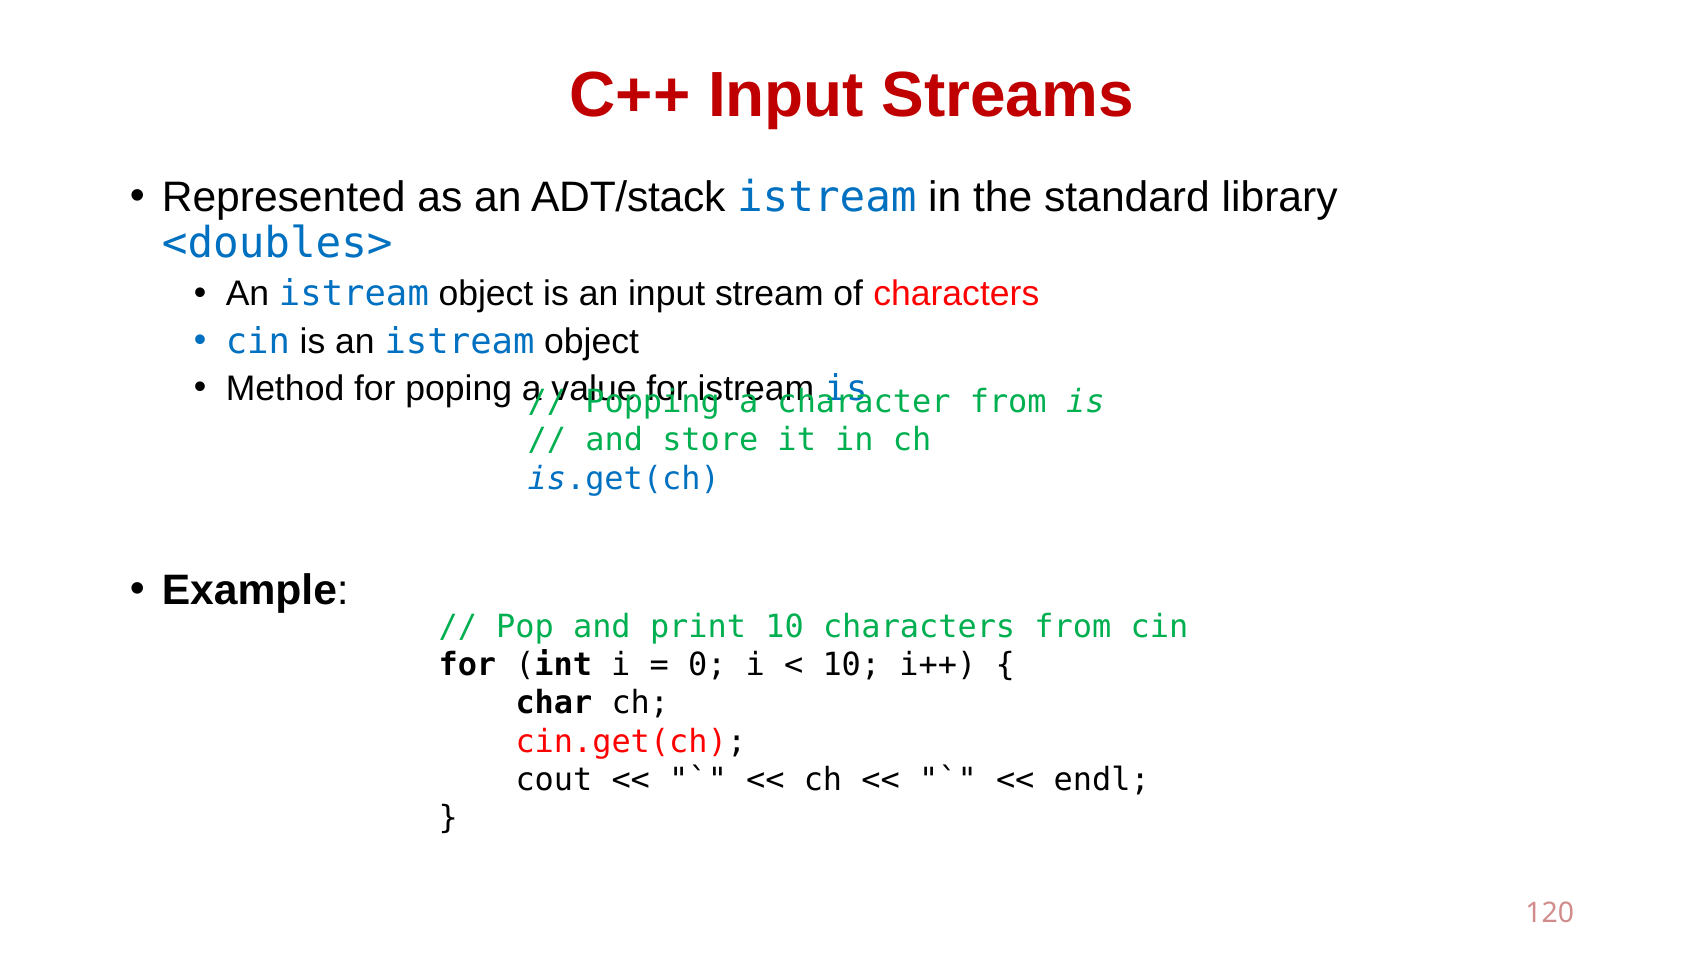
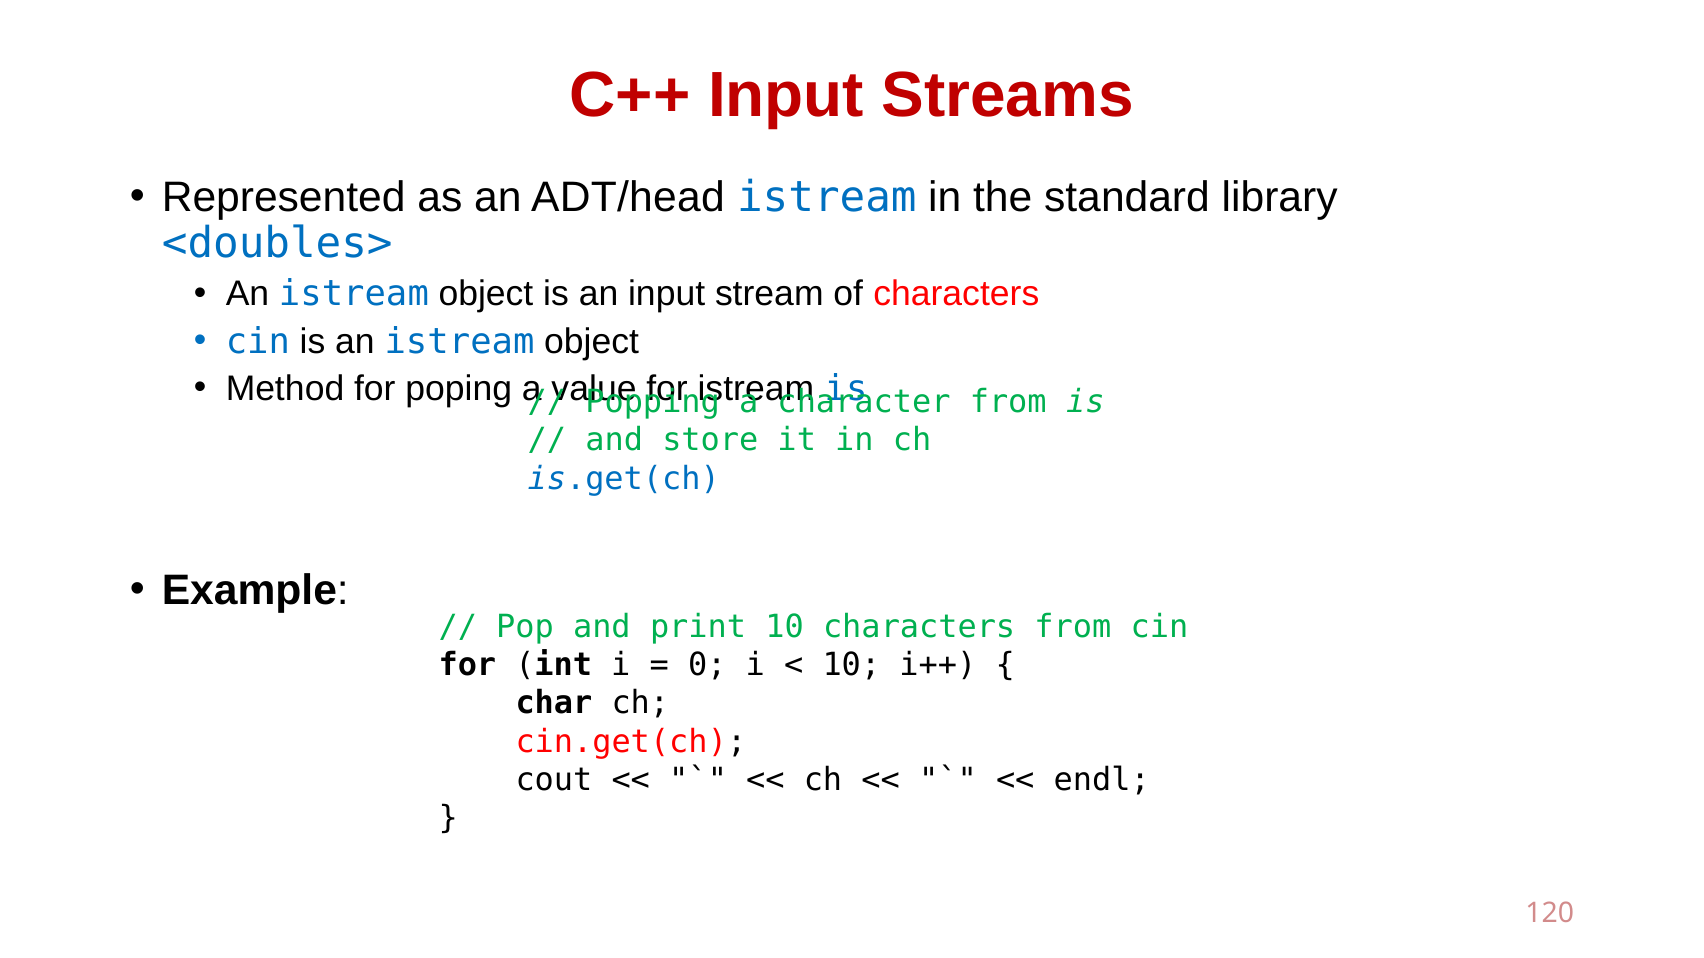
ADT/stack: ADT/stack -> ADT/head (628, 197)
